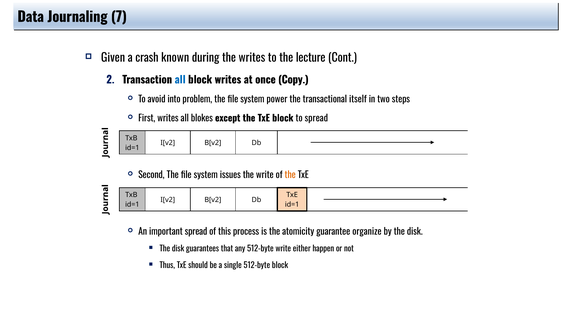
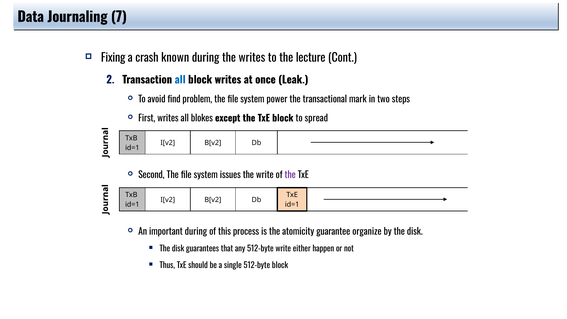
Given: Given -> Fixing (113, 58)
Copy: Copy -> Leak (293, 80)
into: into -> find (174, 99)
itself: itself -> mark (358, 99)
the colour: orange -> purple (290, 175)
important spread: spread -> during (196, 232)
